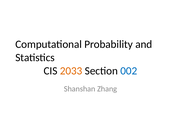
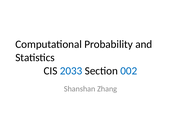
2033 colour: orange -> blue (71, 71)
